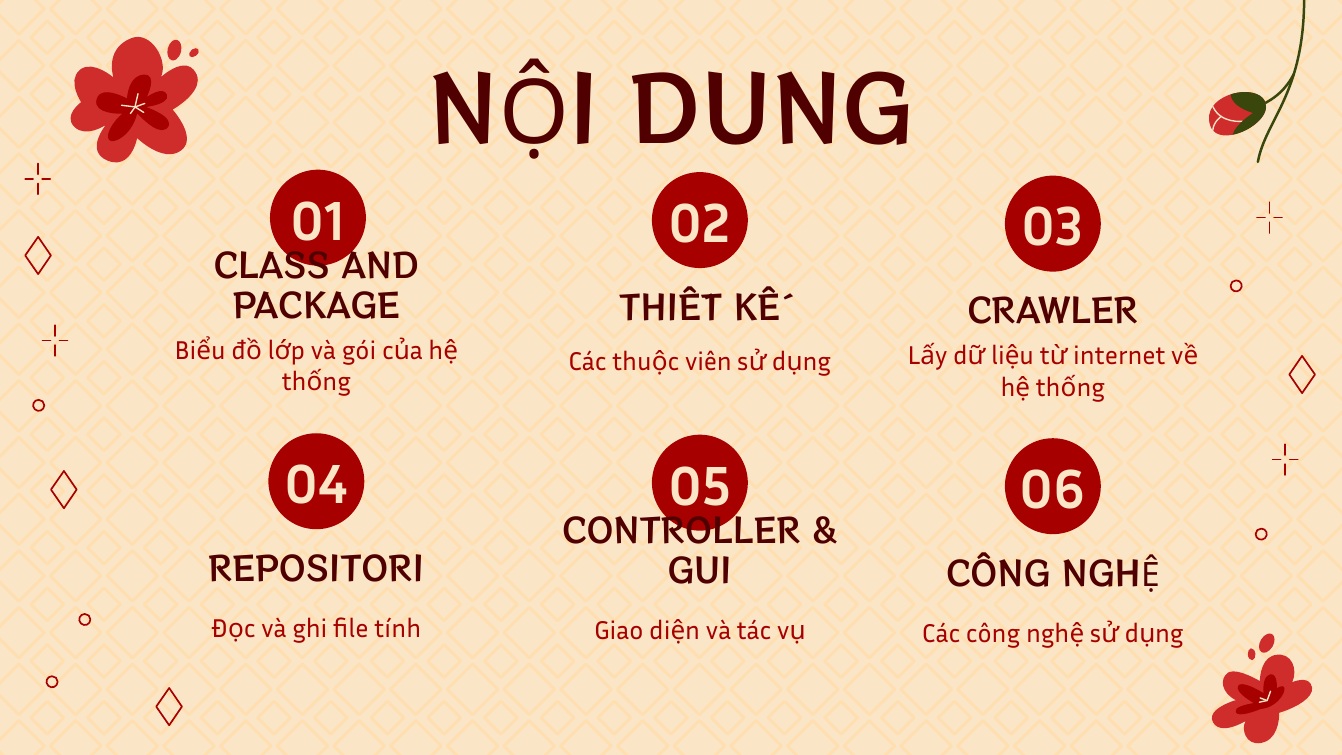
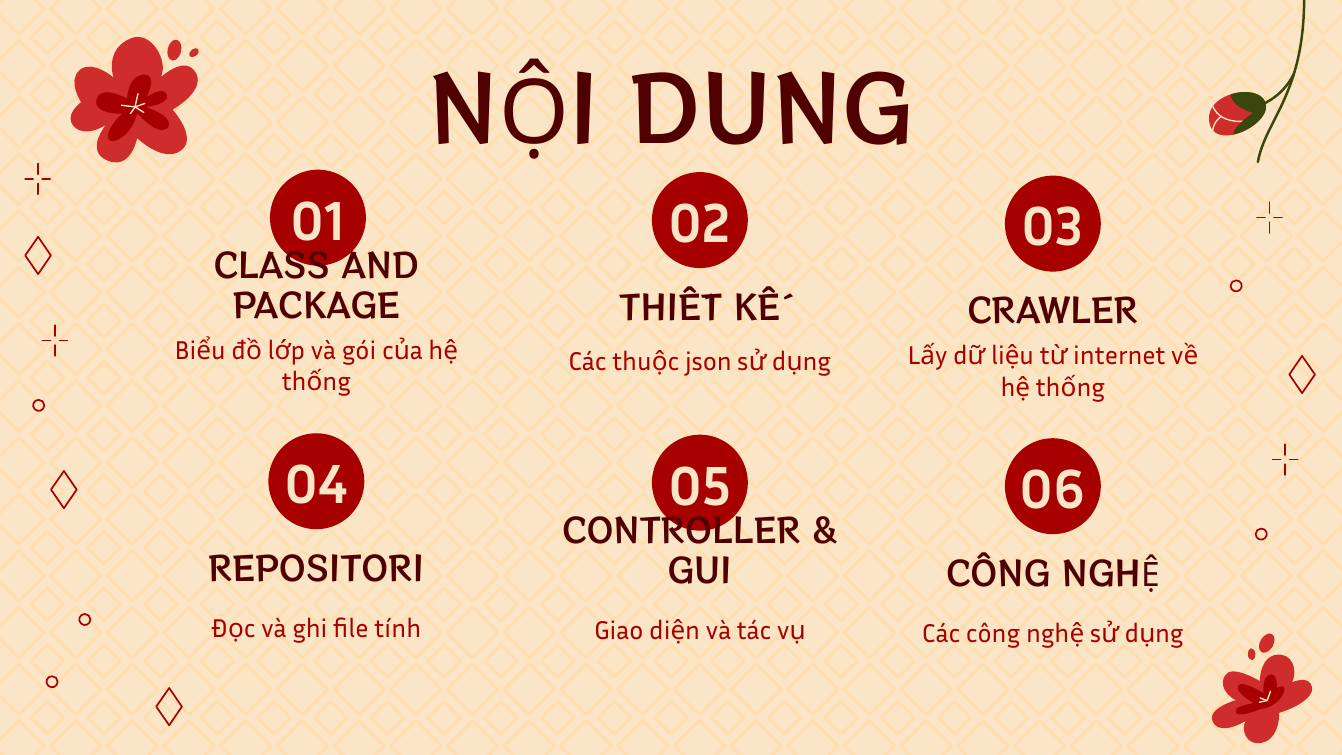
viên: viên -> json (708, 362)
